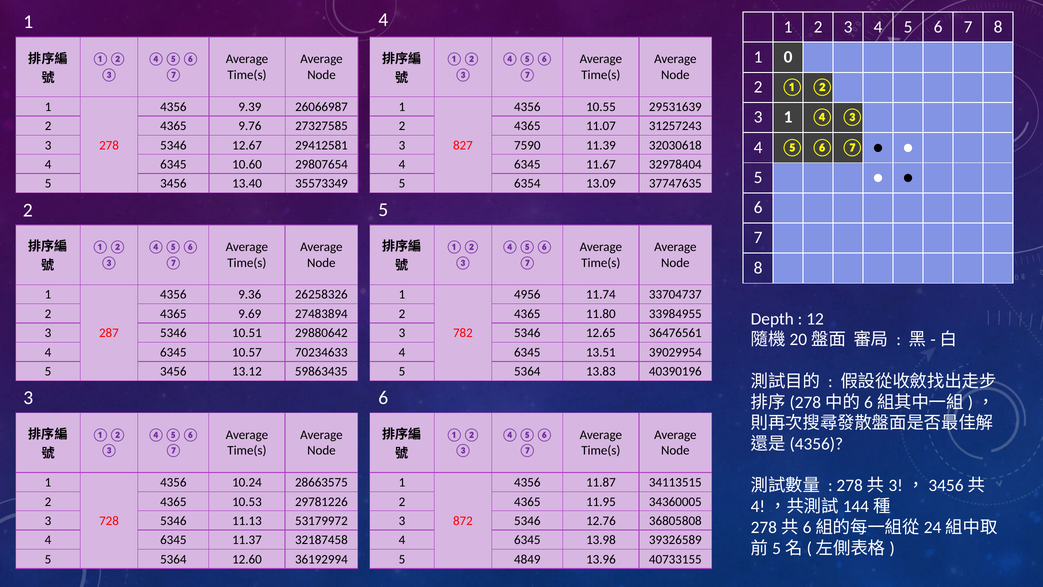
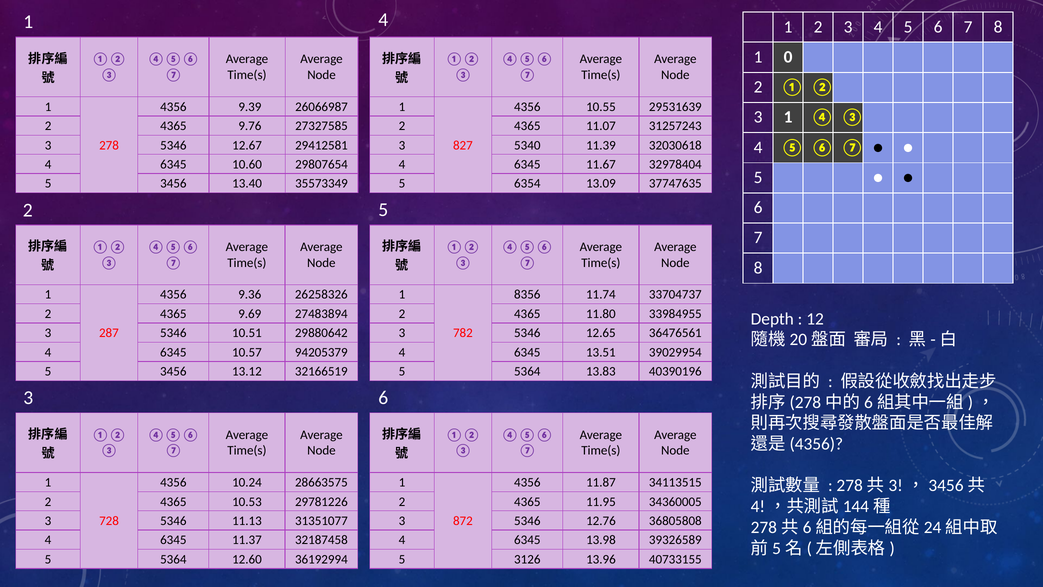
7590: 7590 -> 5340 (527, 145)
4956: 4956 -> 8356 (527, 295)
70234633: 70234633 -> 94205379 (321, 352)
59863435: 59863435 -> 32166519 (321, 371)
53179972: 53179972 -> 31351077 (321, 521)
4849: 4849 -> 3126 (527, 559)
